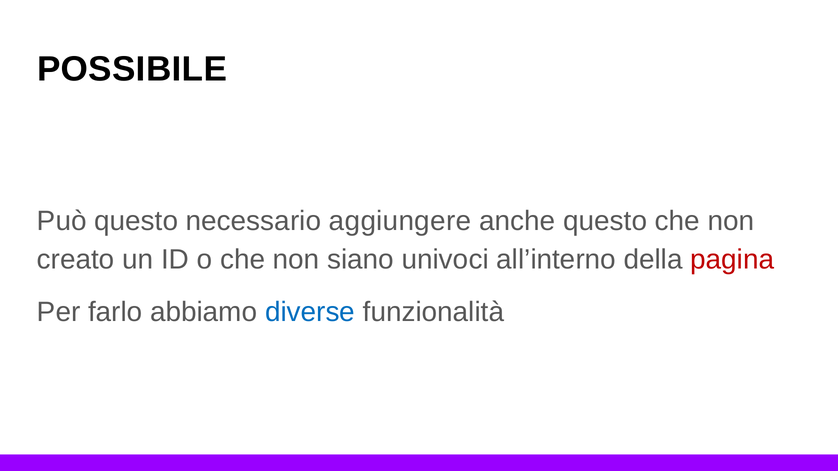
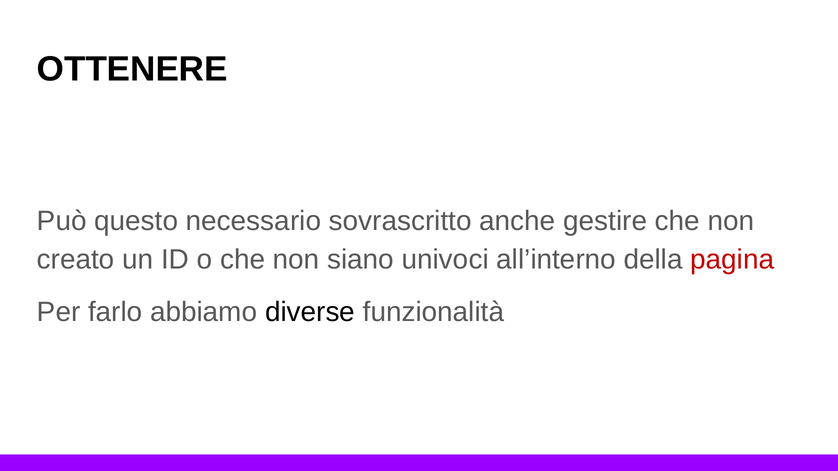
POSSIBILE: POSSIBILE -> OTTENERE (132, 69)
aggiungere: aggiungere -> sovrascritto (400, 221)
anche questo: questo -> gestire (605, 221)
diverse colour: blue -> black (310, 312)
